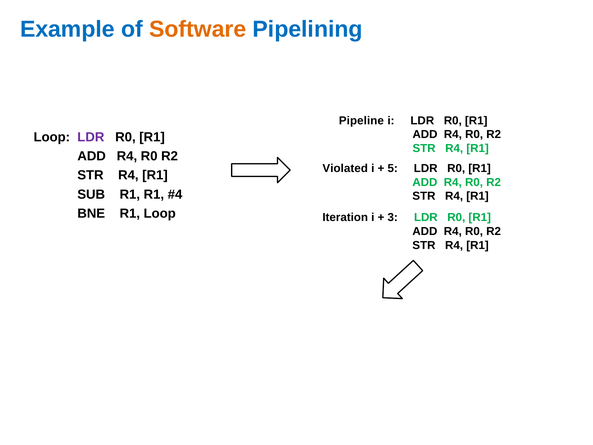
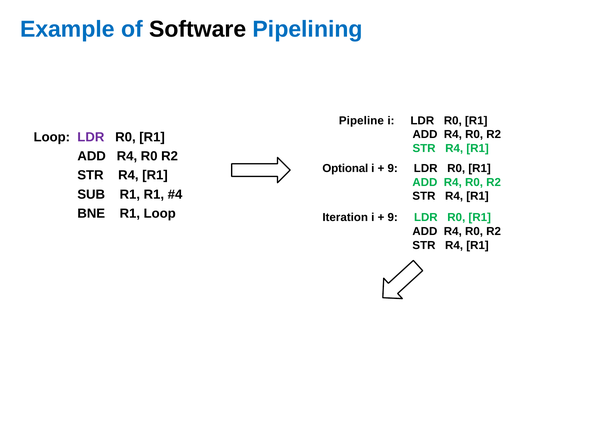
Software colour: orange -> black (198, 29)
Violated: Violated -> Optional (345, 168)
5: 5 -> 9 (393, 168)
3: 3 -> 9 (393, 217)
